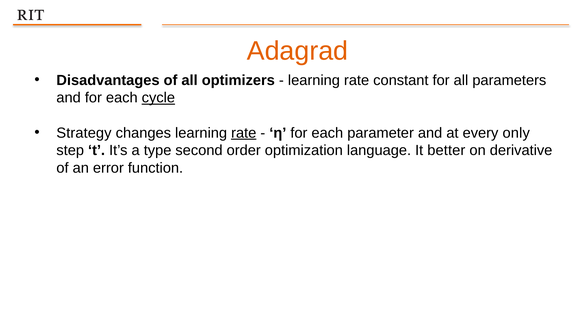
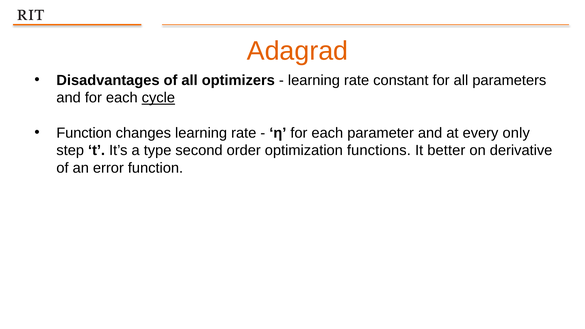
Strategy: Strategy -> Function (84, 133)
rate underline: present -> none (244, 133)
language: language -> functions (379, 150)
